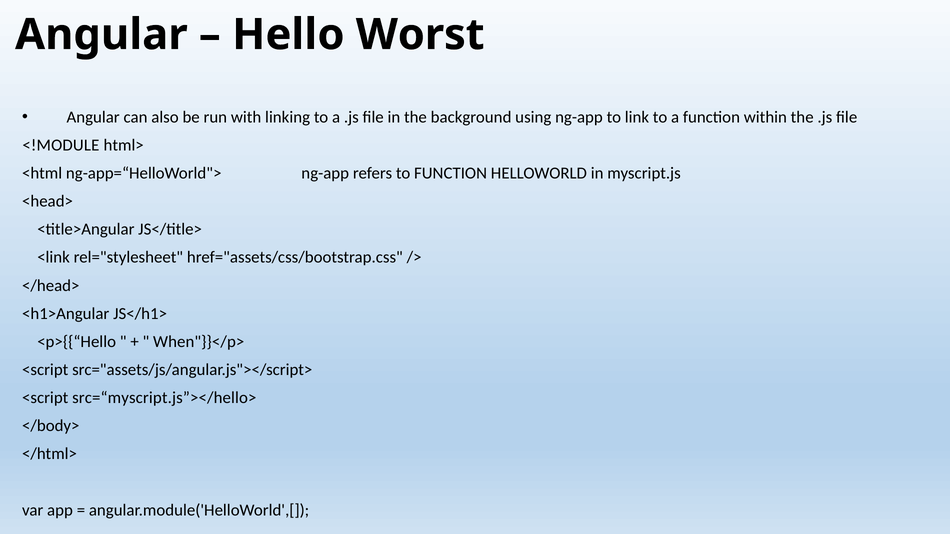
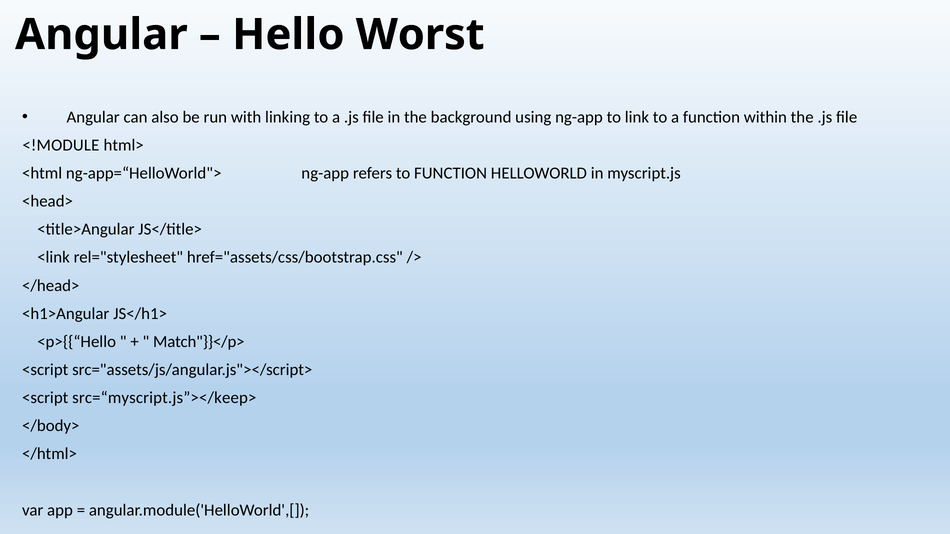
When"}}</p>: When"}}</p> -> Match"}}</p> (199, 342)
src=“myscript.js”></hello>: src=“myscript.js”></hello> -> src=“myscript.js”></keep> (164, 398)
